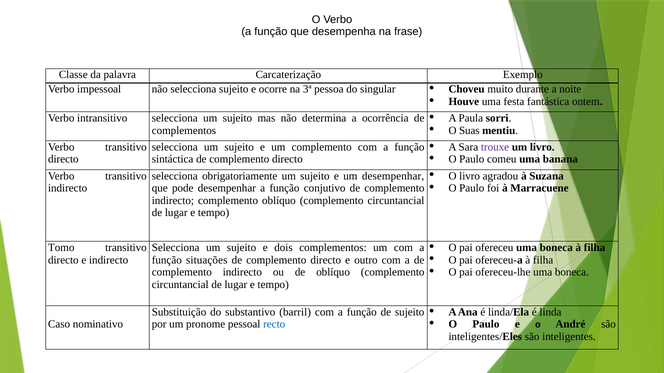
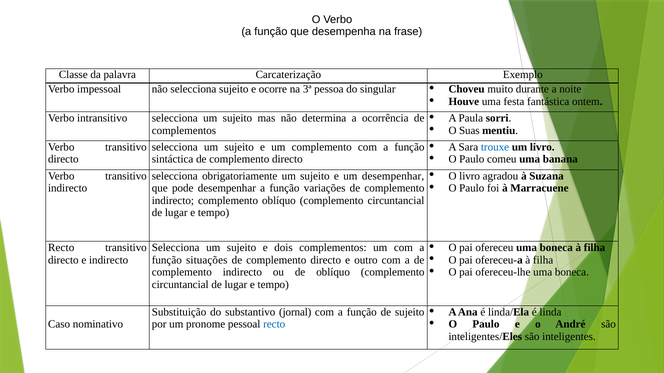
trouxe colour: purple -> blue (495, 147)
conjutivo: conjutivo -> variações (325, 188)
Tomo: Tomo -> Recto (61, 248)
barril: barril -> jornal (295, 312)
